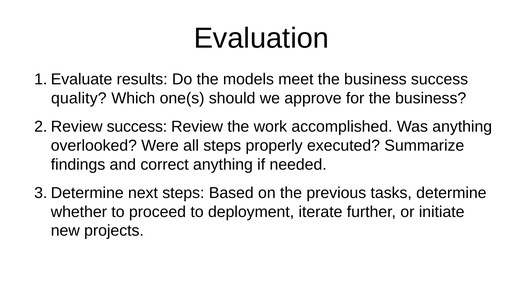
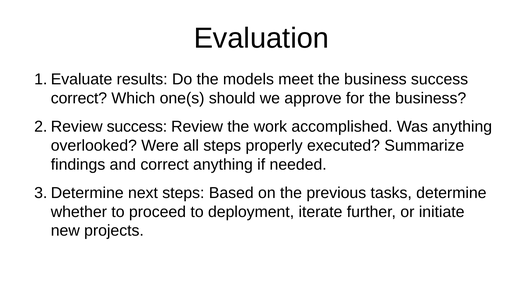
quality: quality -> correct (79, 98)
